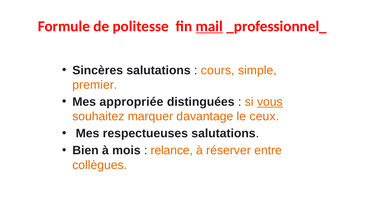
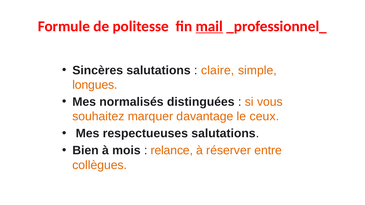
cours: cours -> claire (218, 70)
premier: premier -> longues (95, 85)
appropriée: appropriée -> normalisés (131, 102)
vous underline: present -> none (270, 102)
